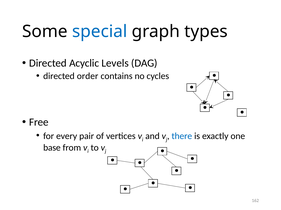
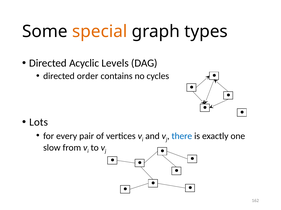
special colour: blue -> orange (100, 31)
Free: Free -> Lots (39, 123)
base: base -> slow (52, 148)
